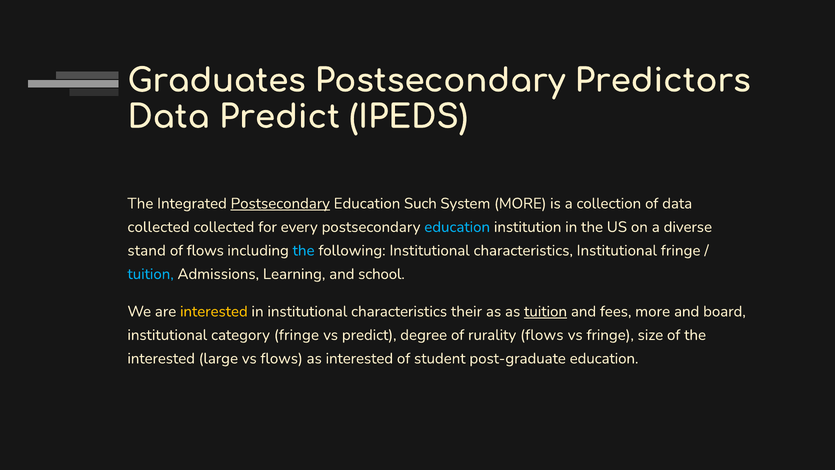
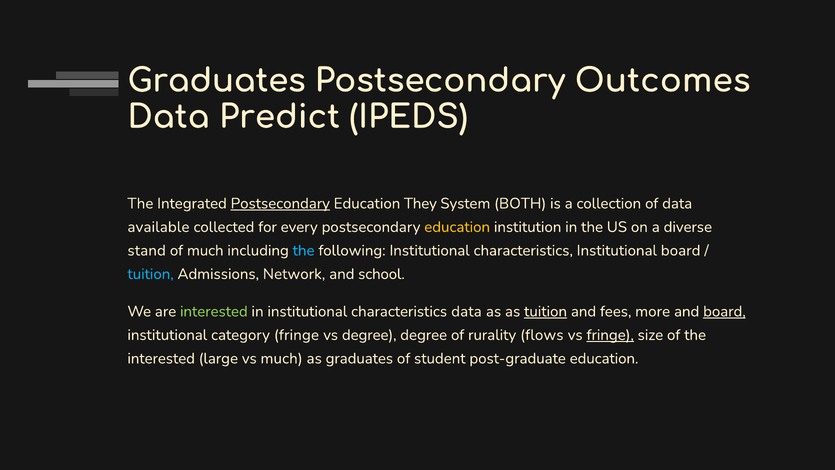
Predictors: Predictors -> Outcomes (663, 81)
Such: Such -> They (420, 203)
System MORE: MORE -> BOTH (520, 203)
collected: collected -> available (158, 227)
education colour: light blue -> yellow (457, 227)
of flows: flows -> much (205, 250)
Institutional fringe: fringe -> board (681, 250)
Learning: Learning -> Network (294, 274)
interested colour: yellow -> light green (214, 311)
characteristics their: their -> data (466, 311)
board underline: none -> present (724, 311)
vs predict: predict -> degree (369, 335)
fringe underline: none -> present (610, 335)
vs flows: flows -> much (282, 358)
as interested: interested -> graduates (359, 358)
